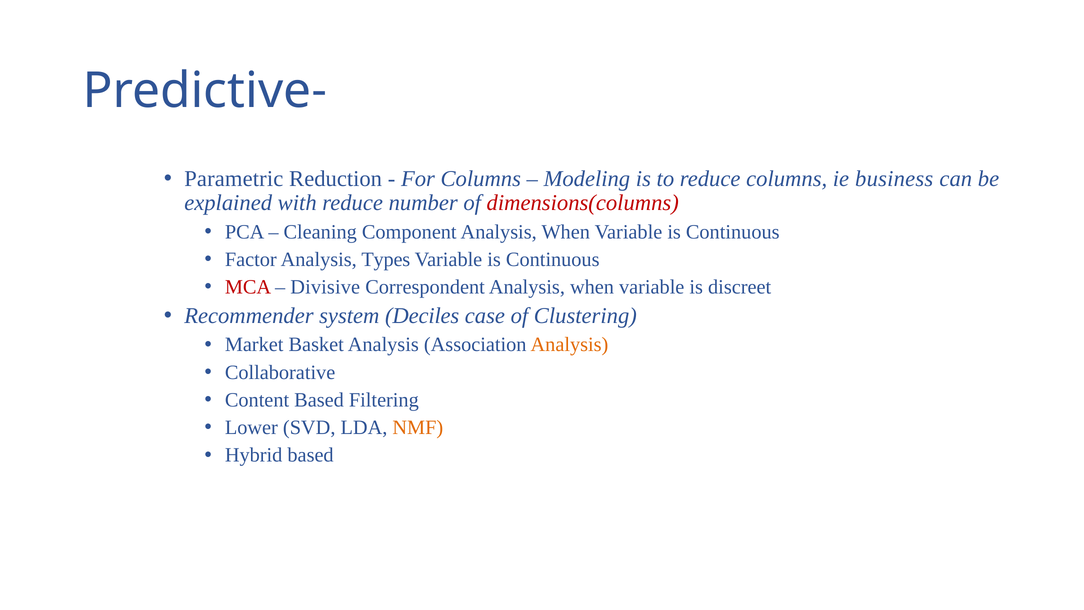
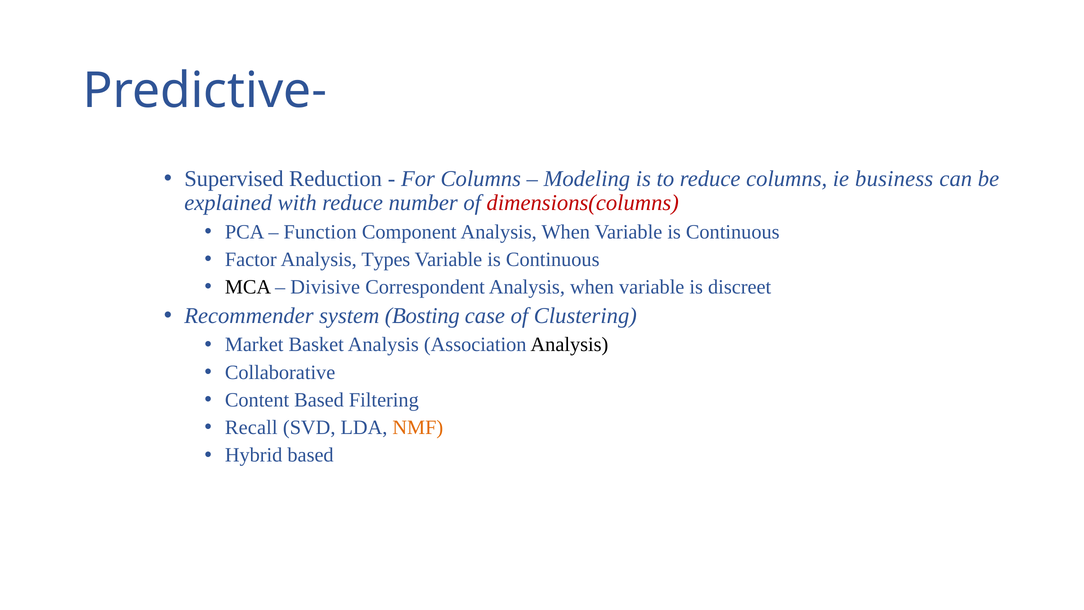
Parametric: Parametric -> Supervised (234, 178)
Cleaning: Cleaning -> Function (320, 232)
MCA colour: red -> black (248, 287)
Deciles: Deciles -> Bosting (422, 316)
Analysis colour: orange -> black (569, 345)
Lower: Lower -> Recall (251, 427)
